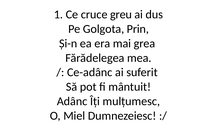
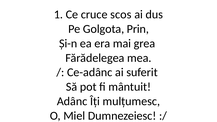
greu: greu -> scos (121, 15)
